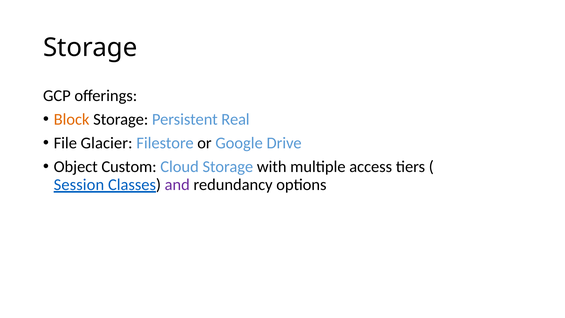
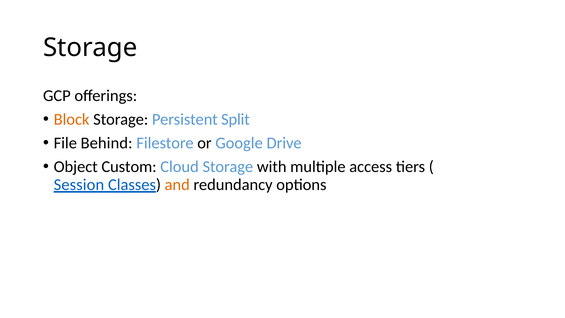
Real: Real -> Split (235, 119)
Glacier: Glacier -> Behind (107, 143)
and colour: purple -> orange (177, 185)
